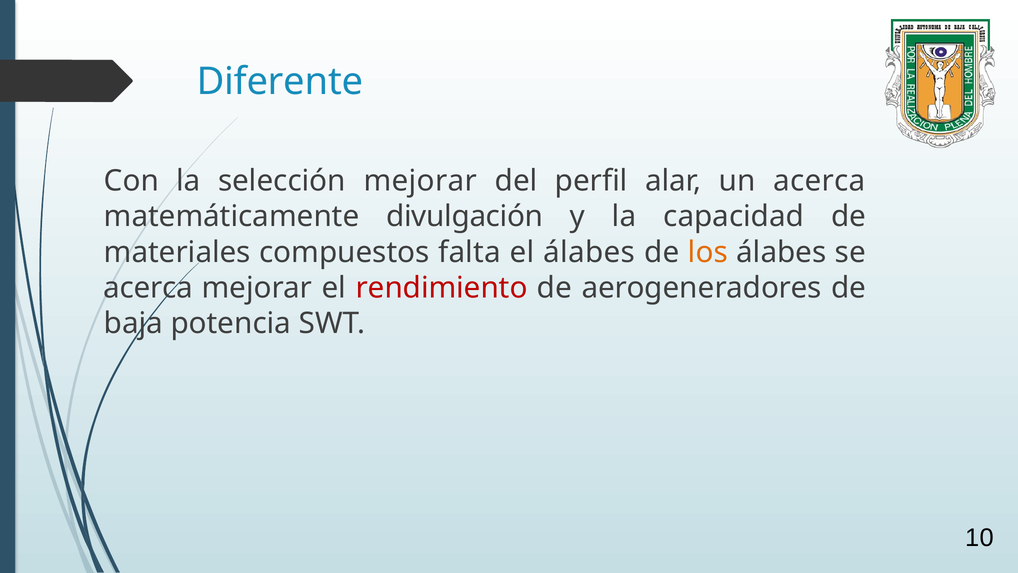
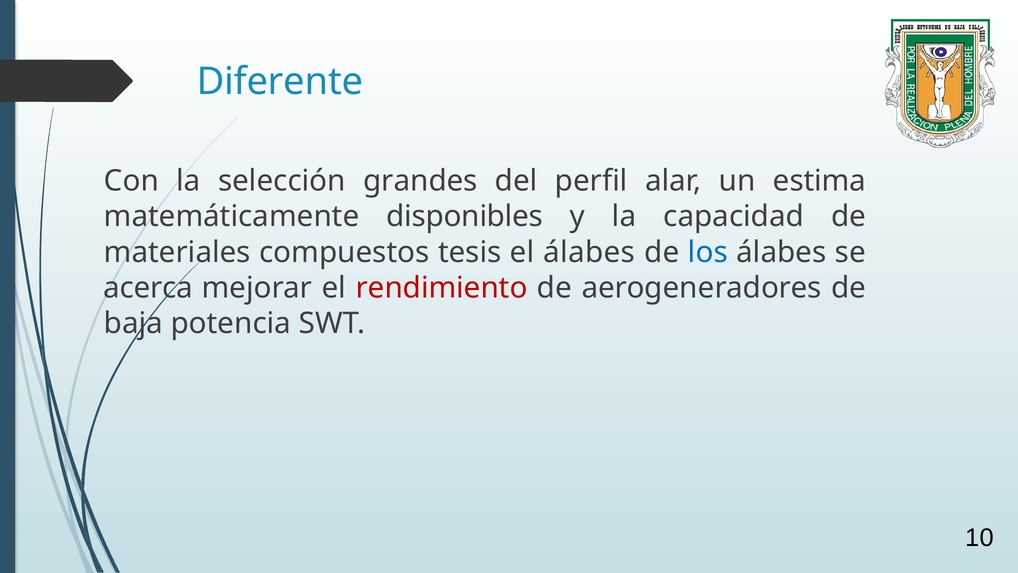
selección mejorar: mejorar -> grandes (420, 181)
un acerca: acerca -> estima (819, 181)
divulgación: divulgación -> disponibles (465, 216)
falta: falta -> tesis (470, 252)
los colour: orange -> blue (708, 252)
